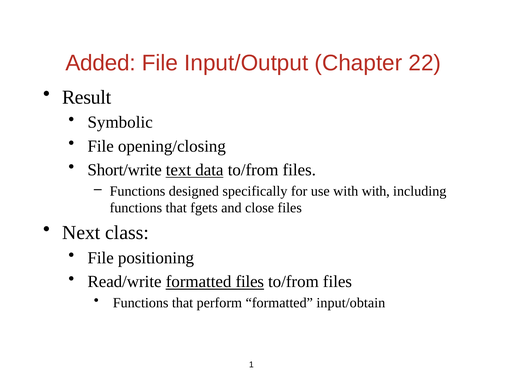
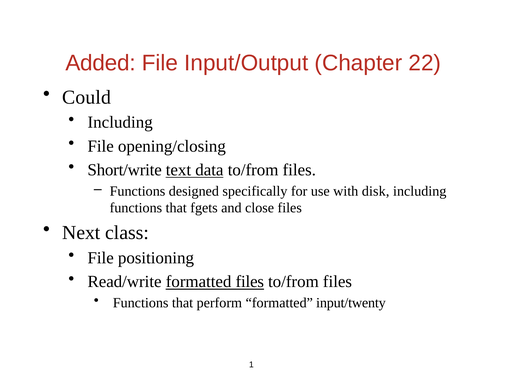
Result: Result -> Could (87, 97)
Symbolic: Symbolic -> Including (120, 122)
with with: with -> disk (376, 191)
input/obtain: input/obtain -> input/twenty (351, 302)
